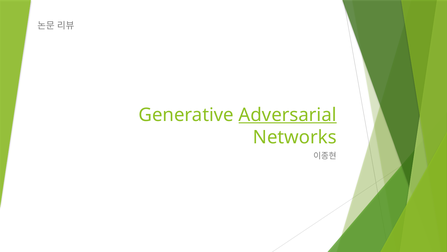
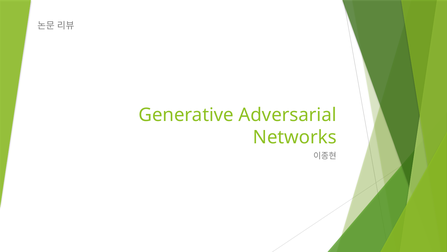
Adversarial underline: present -> none (288, 115)
